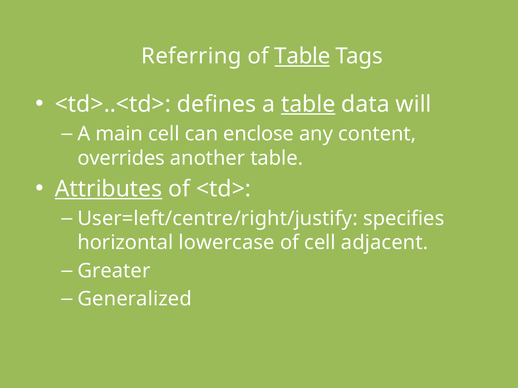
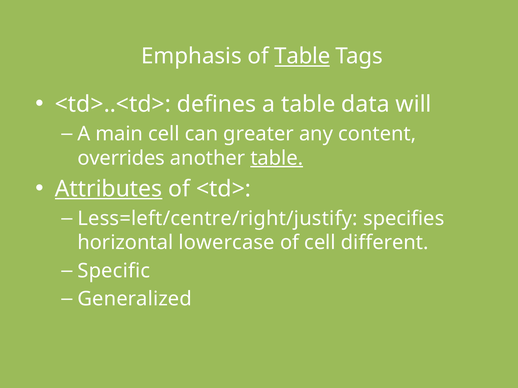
Referring: Referring -> Emphasis (191, 56)
table underline: present -> none (308, 104)
enclose: enclose -> greater (259, 134)
table underline: none -> present (277, 158)
User=left/centre/right/justify: User=left/centre/right/justify -> Less=left/centre/right/justify (218, 219)
adjacent: adjacent -> different (385, 243)
Greater: Greater -> Specific (114, 271)
